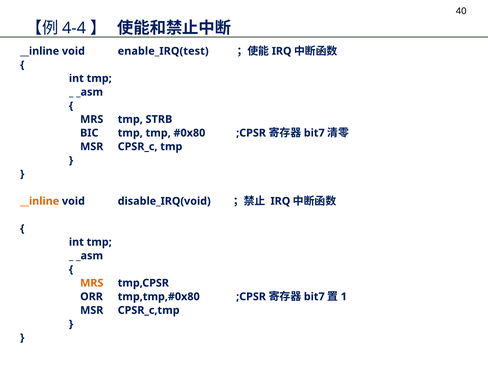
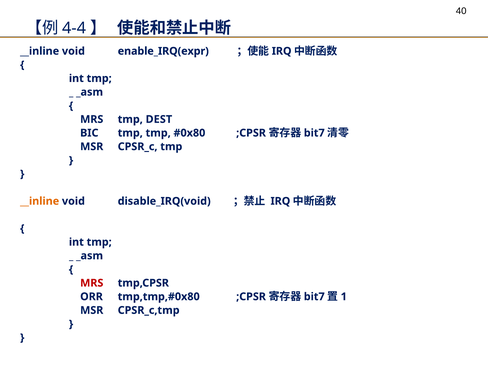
enable_IRQ(test: enable_IRQ(test -> enable_IRQ(expr (163, 51)
STRB: STRB -> DEST (159, 119)
MRS colour: orange -> red (92, 283)
